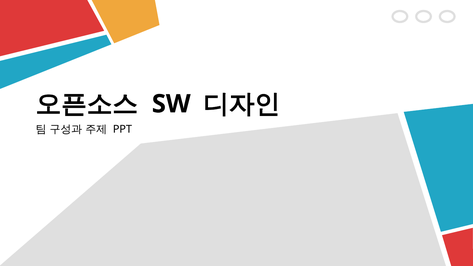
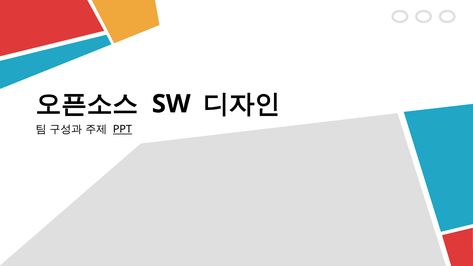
PPT underline: none -> present (122, 129)
